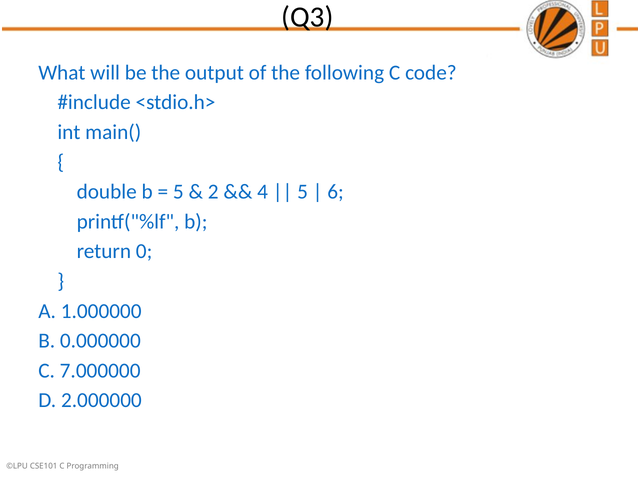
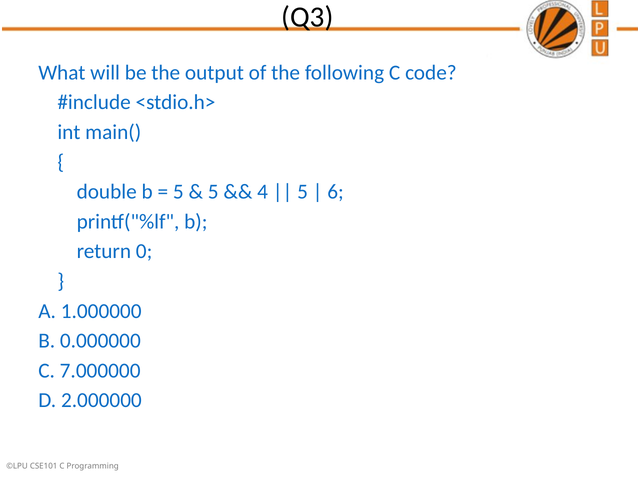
2: 2 -> 5 (213, 192)
